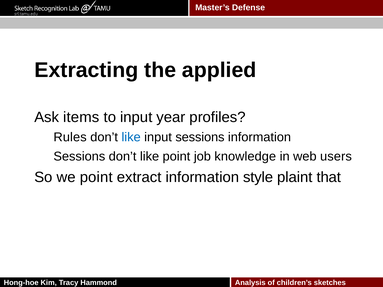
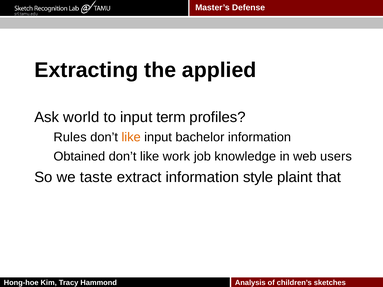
items: items -> world (81, 117)
year: year -> term (171, 117)
like colour: blue -> orange (131, 137)
input sessions: sessions -> bachelor (200, 137)
Sessions: Sessions -> Obtained (79, 156)
like point: point -> work (176, 156)
we point: point -> taste (96, 177)
